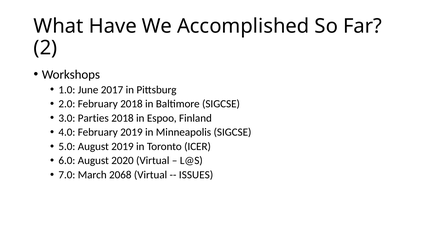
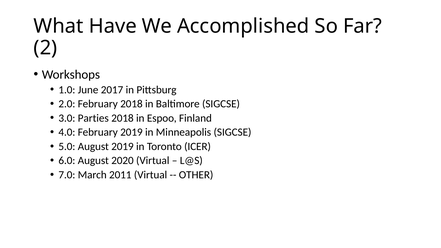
2068: 2068 -> 2011 (120, 175)
ISSUES: ISSUES -> OTHER (196, 175)
